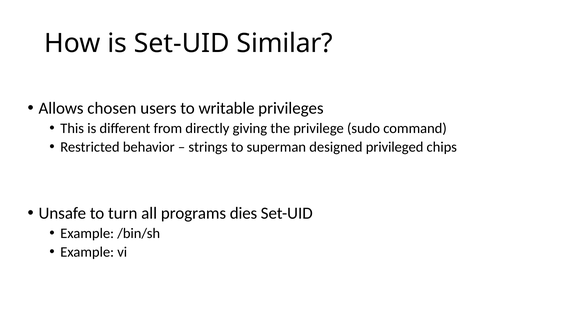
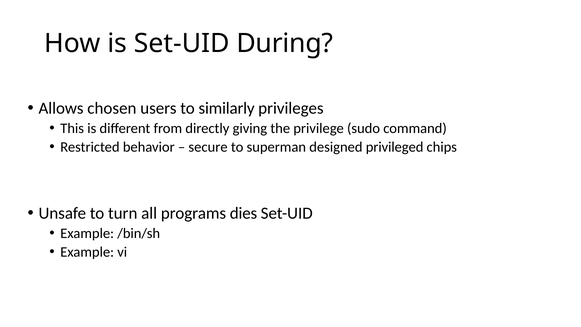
Similar: Similar -> During (285, 43)
writable: writable -> similarly (227, 108)
strings: strings -> secure (208, 147)
